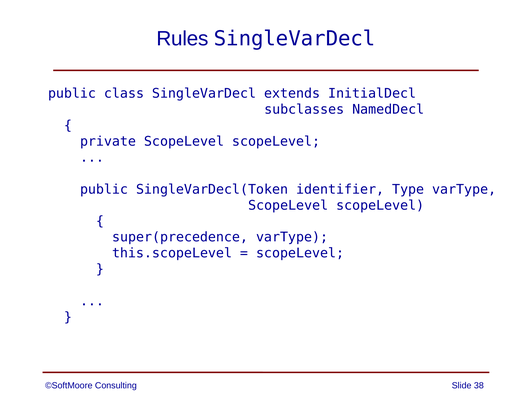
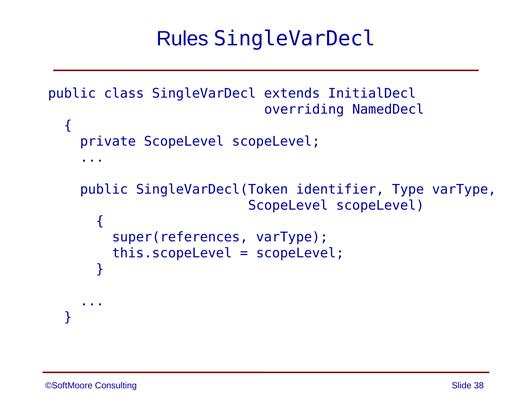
subclasses: subclasses -> overriding (304, 110)
super(precedence: super(precedence -> super(references (180, 237)
